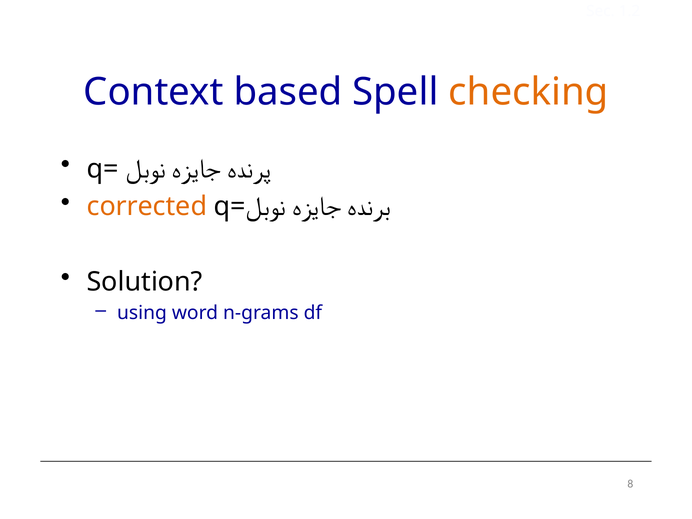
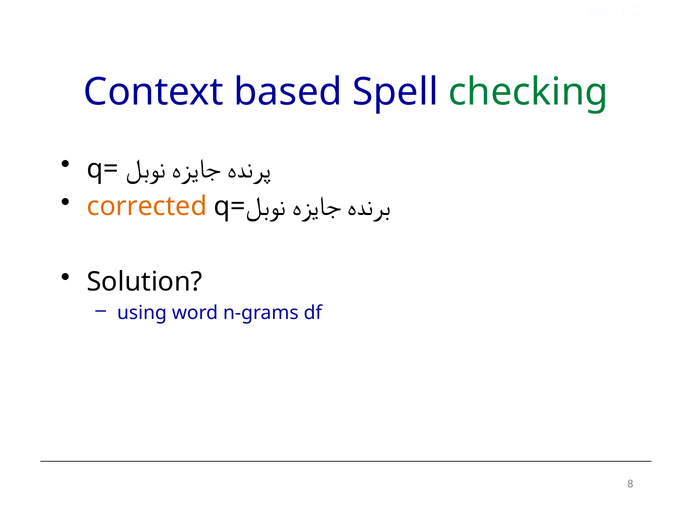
checking colour: orange -> green (528, 92)
